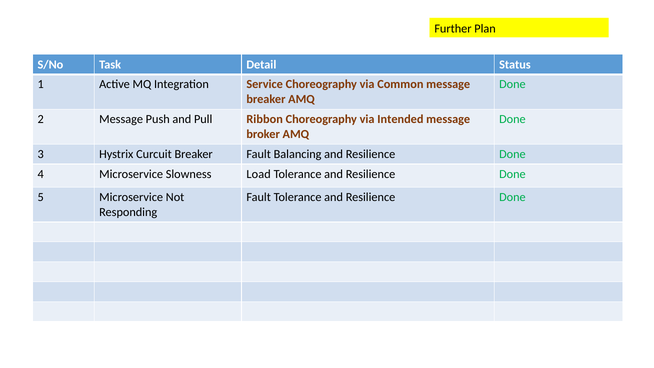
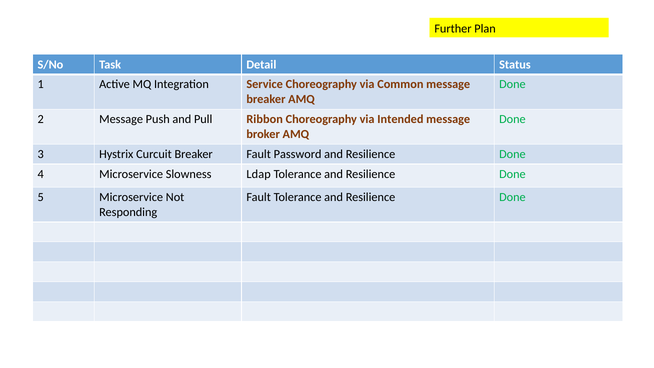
Balancing: Balancing -> Password (298, 154)
Load: Load -> Ldap (259, 174)
